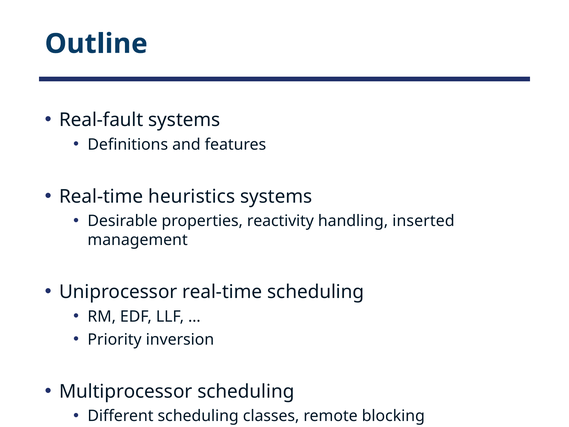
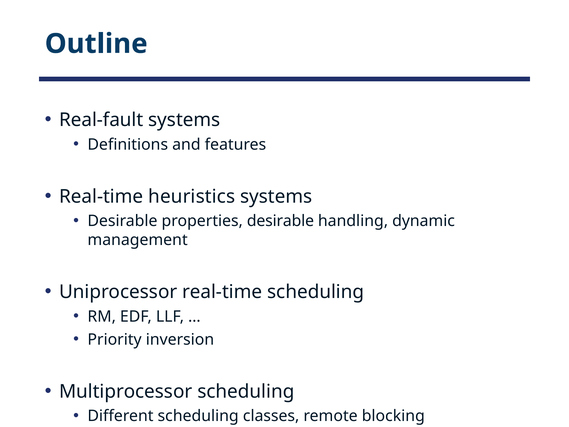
properties reactivity: reactivity -> desirable (280, 221)
inserted: inserted -> dynamic (424, 221)
